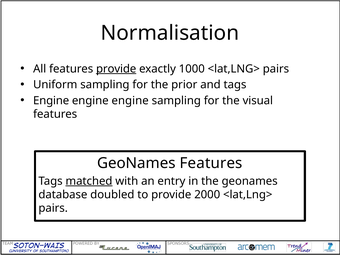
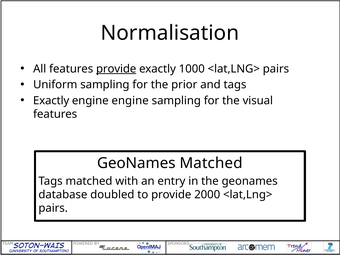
Engine: Engine -> Exactly (51, 101)
GeoNames Features: Features -> Matched (211, 163)
matched underline: present -> none (89, 181)
